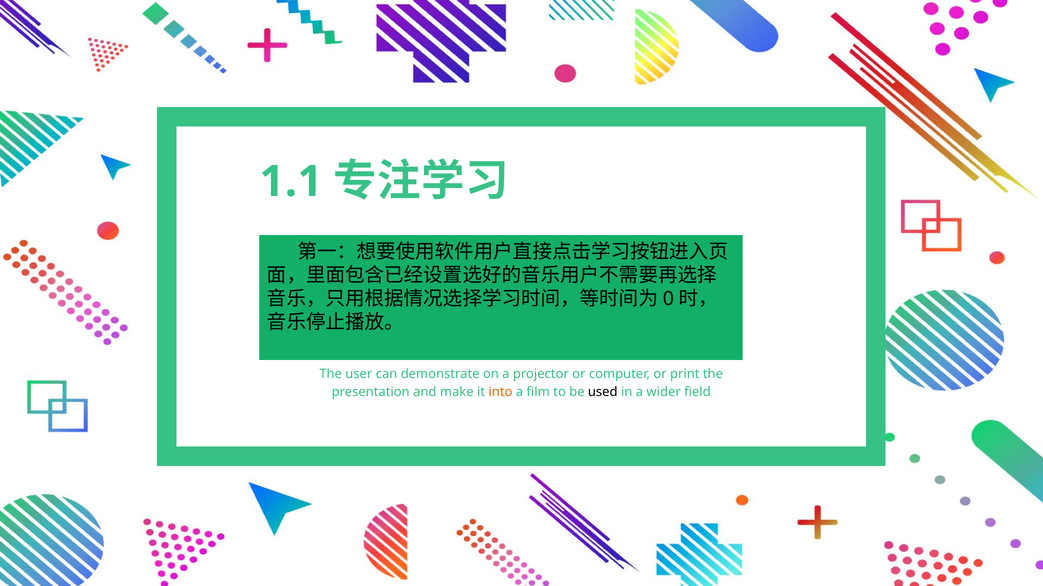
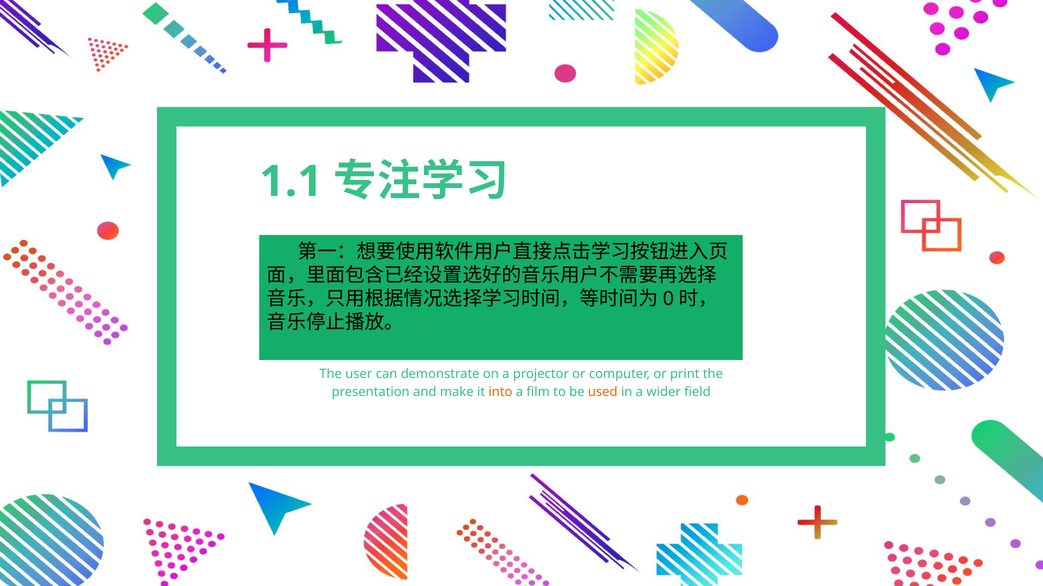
used colour: black -> orange (603, 392)
